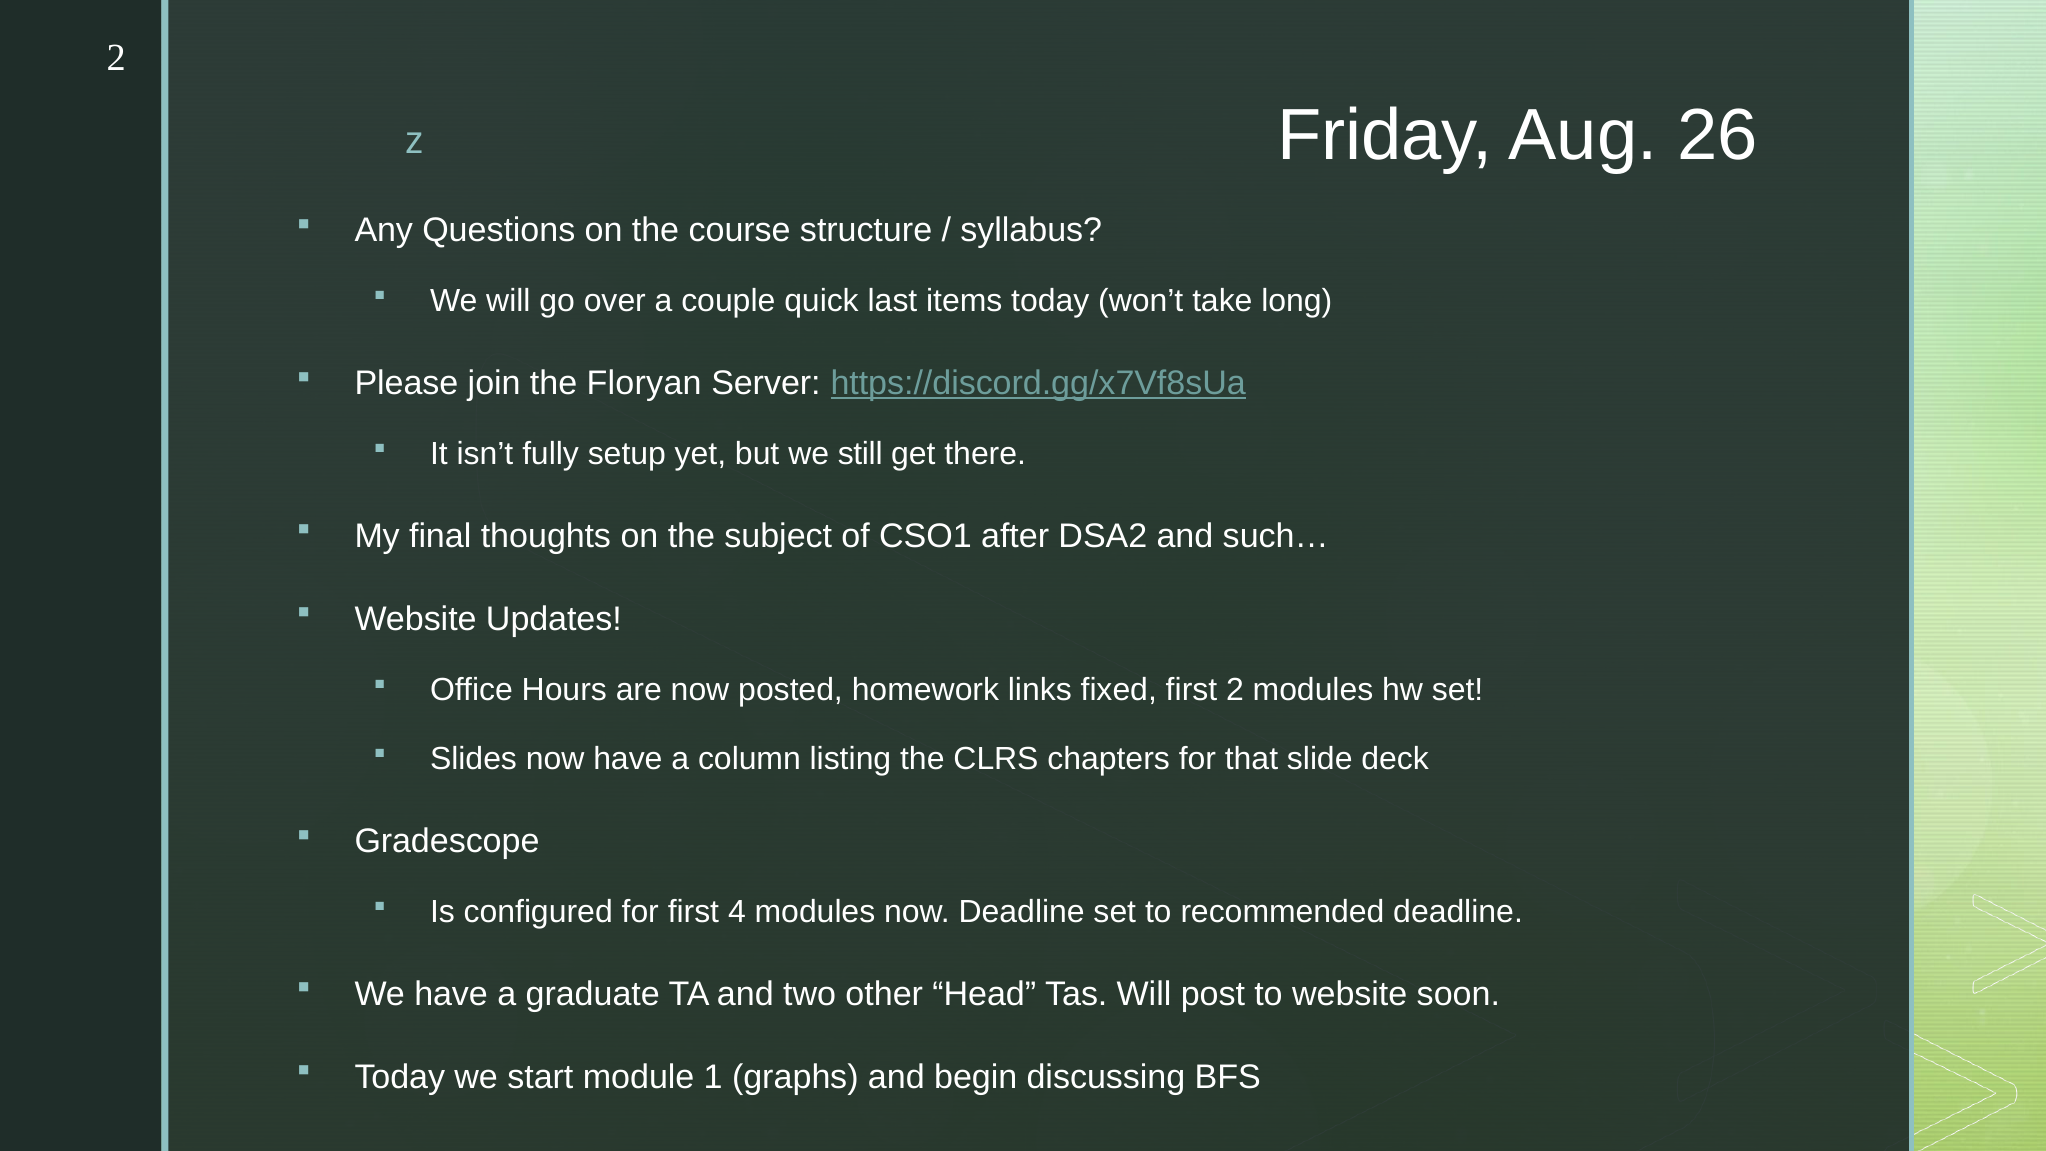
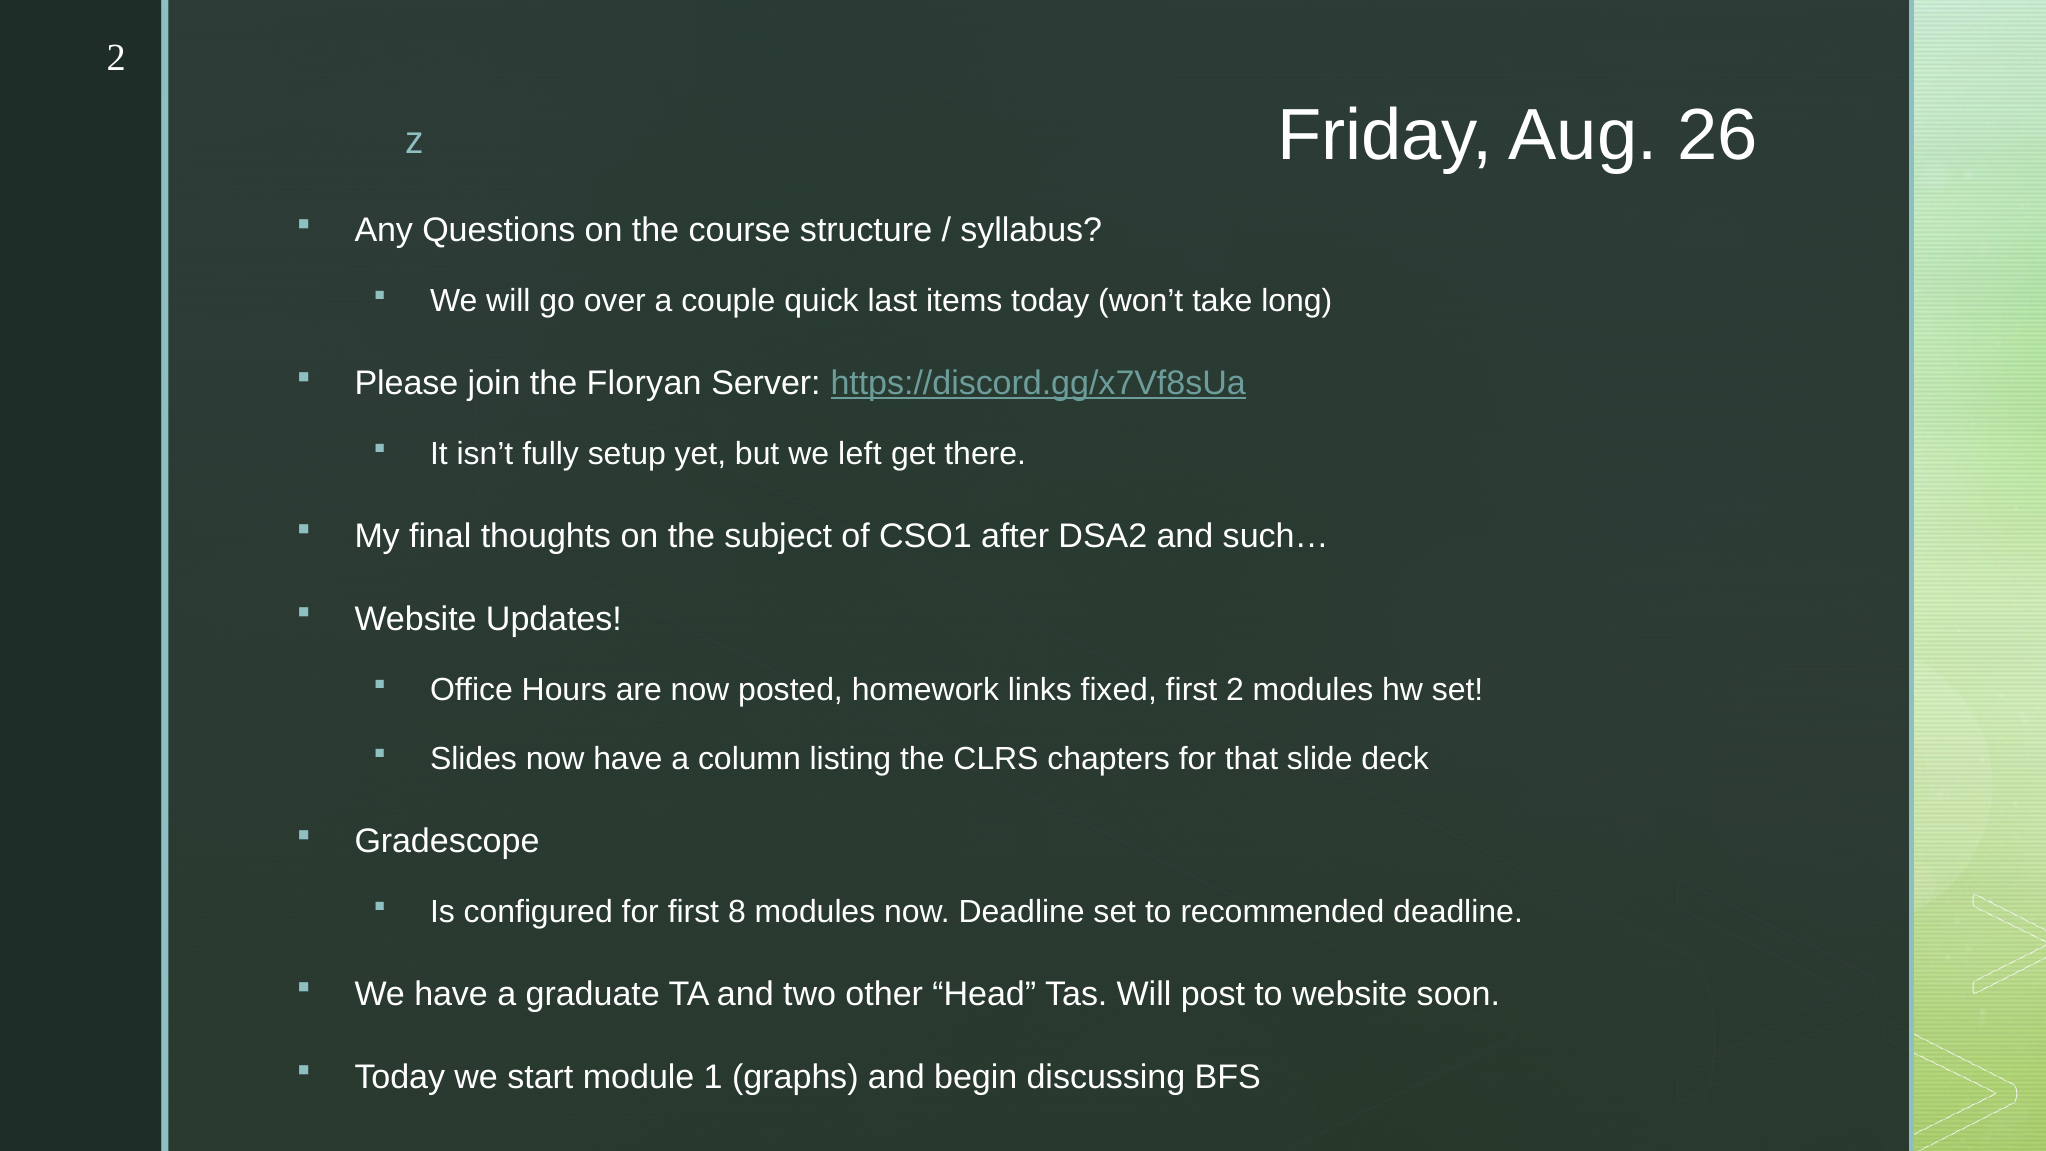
still: still -> left (860, 454)
4: 4 -> 8 (737, 912)
